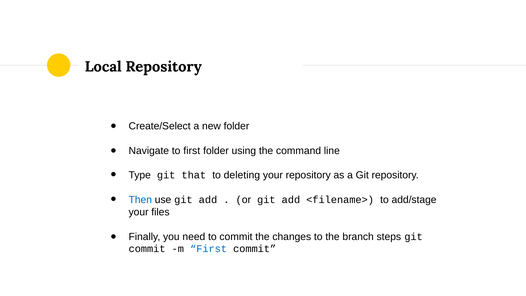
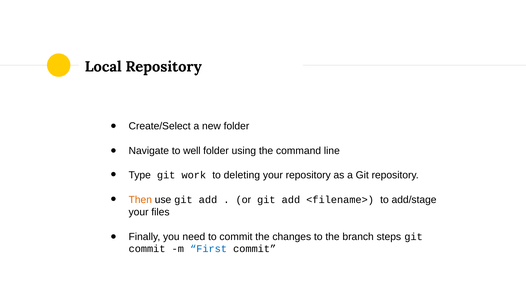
to first: first -> well (192, 151)
that: that -> work (194, 175)
Then colour: blue -> orange (140, 200)
